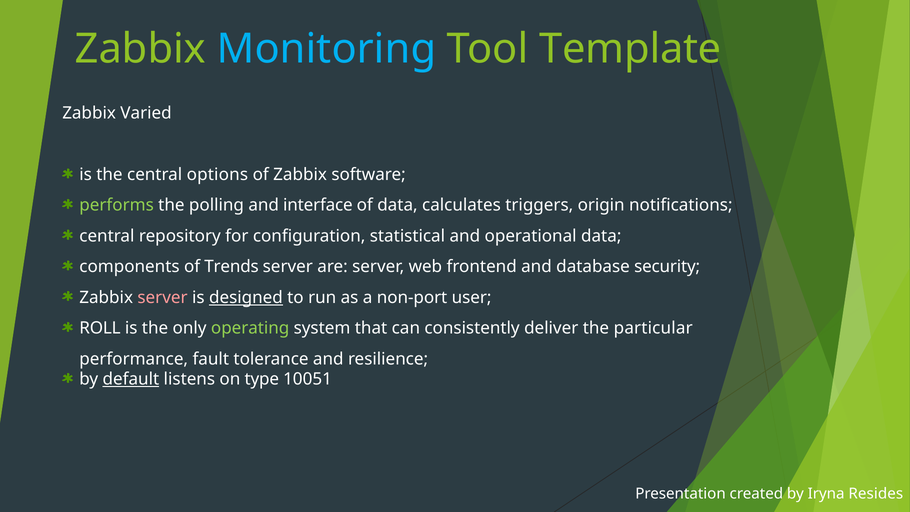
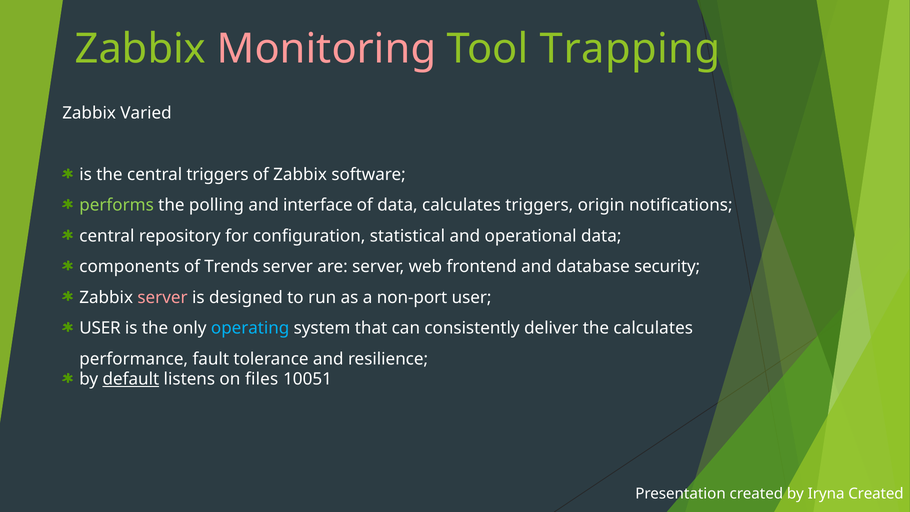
Monitoring colour: light blue -> pink (327, 49)
Template: Template -> Trapping (630, 49)
central options: options -> triggers (218, 175)
designed underline: present -> none (246, 297)
ROLL: ROLL -> USER (100, 328)
operating colour: light green -> light blue (250, 328)
the particular: particular -> calculates (653, 328)
type: type -> files (262, 379)
Iryna Resides: Resides -> Created (876, 493)
